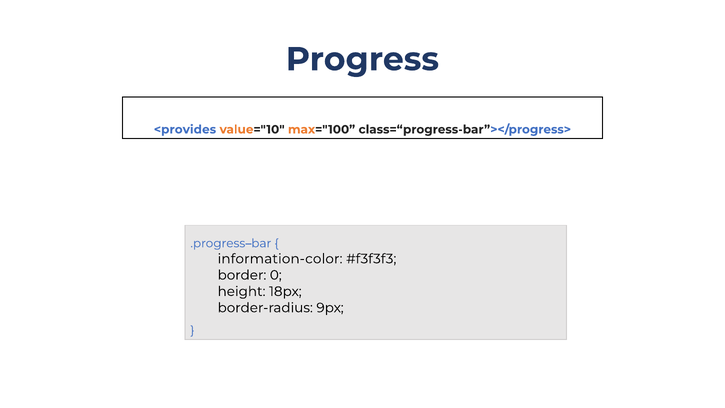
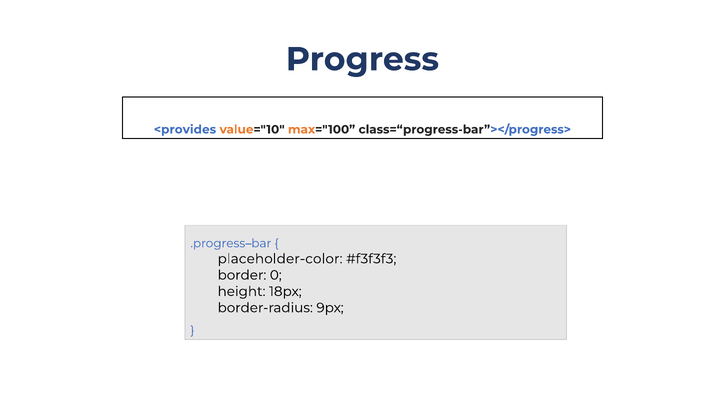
information-color: information-color -> placeholder-color (280, 259)
